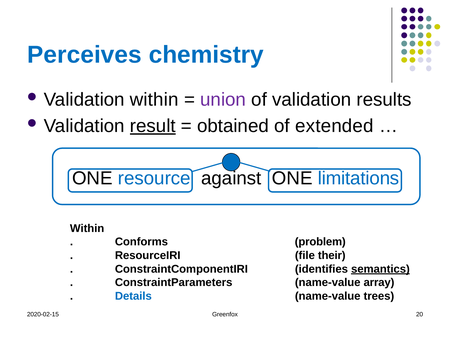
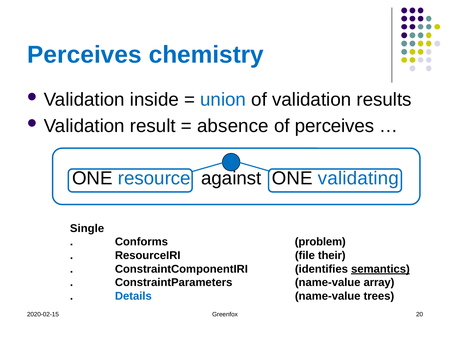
Validation within: within -> inside (154, 99)
union colour: purple -> blue (223, 99)
result underline: present -> none (153, 126)
obtained: obtained -> absence (233, 126)
of extended: extended -> perceives (335, 126)
limitations: limitations -> validating (358, 178)
Within: Within -> Single (87, 228)
